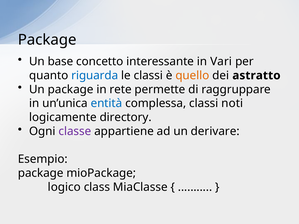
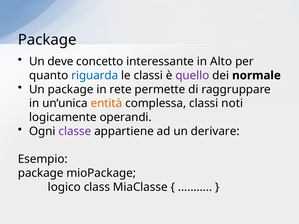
base: base -> deve (60, 62)
Vari: Vari -> Alto (221, 62)
quello colour: orange -> purple (192, 76)
astratto: astratto -> normale (256, 76)
entità colour: blue -> orange (106, 103)
directory: directory -> operandi (126, 117)
